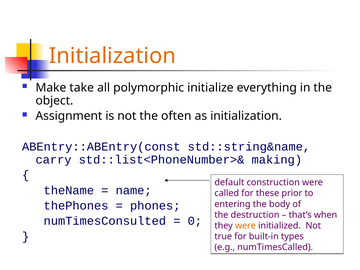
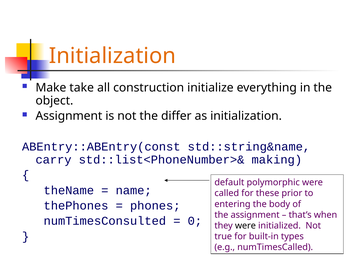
polymorphic: polymorphic -> construction (149, 88)
often: often -> differ (176, 116)
construction: construction -> polymorphic (273, 182)
the destruction: destruction -> assignment (255, 215)
were colour: orange -> black (245, 226)
